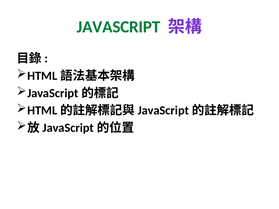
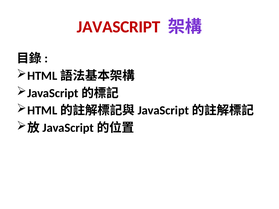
JAVASCRIPT colour: green -> red (119, 27)
